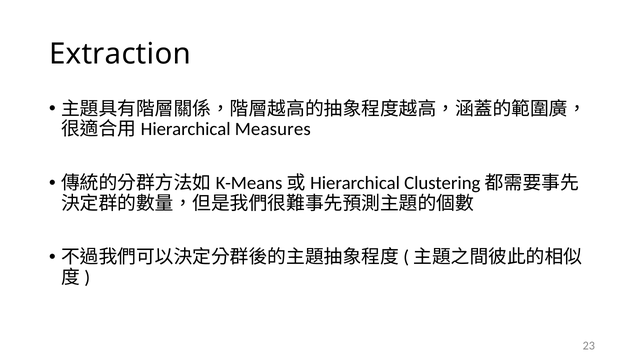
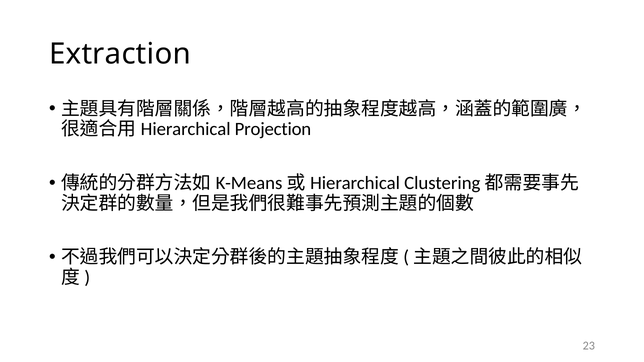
Measures: Measures -> Projection (273, 129)
